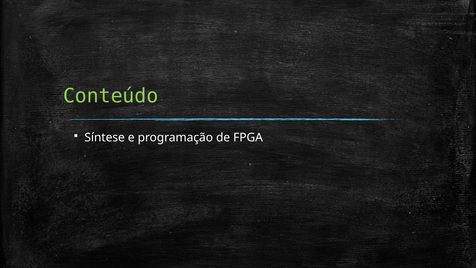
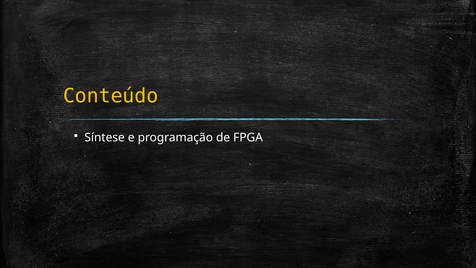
Conteúdo colour: light green -> yellow (111, 96)
